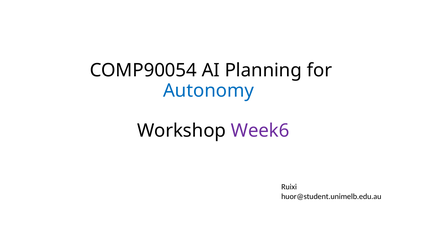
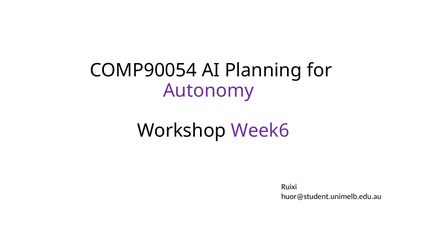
Autonomy colour: blue -> purple (209, 91)
